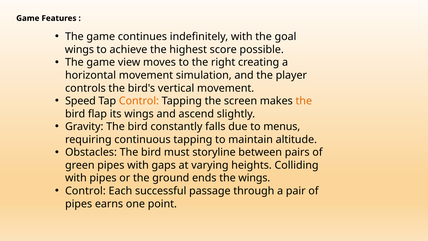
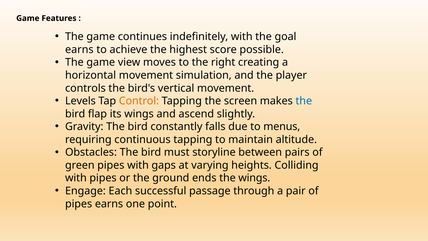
wings: wings -> earns (79, 50)
Speed: Speed -> Levels (80, 101)
the colour: orange -> blue (304, 101)
Control: Control -> Engage (85, 191)
